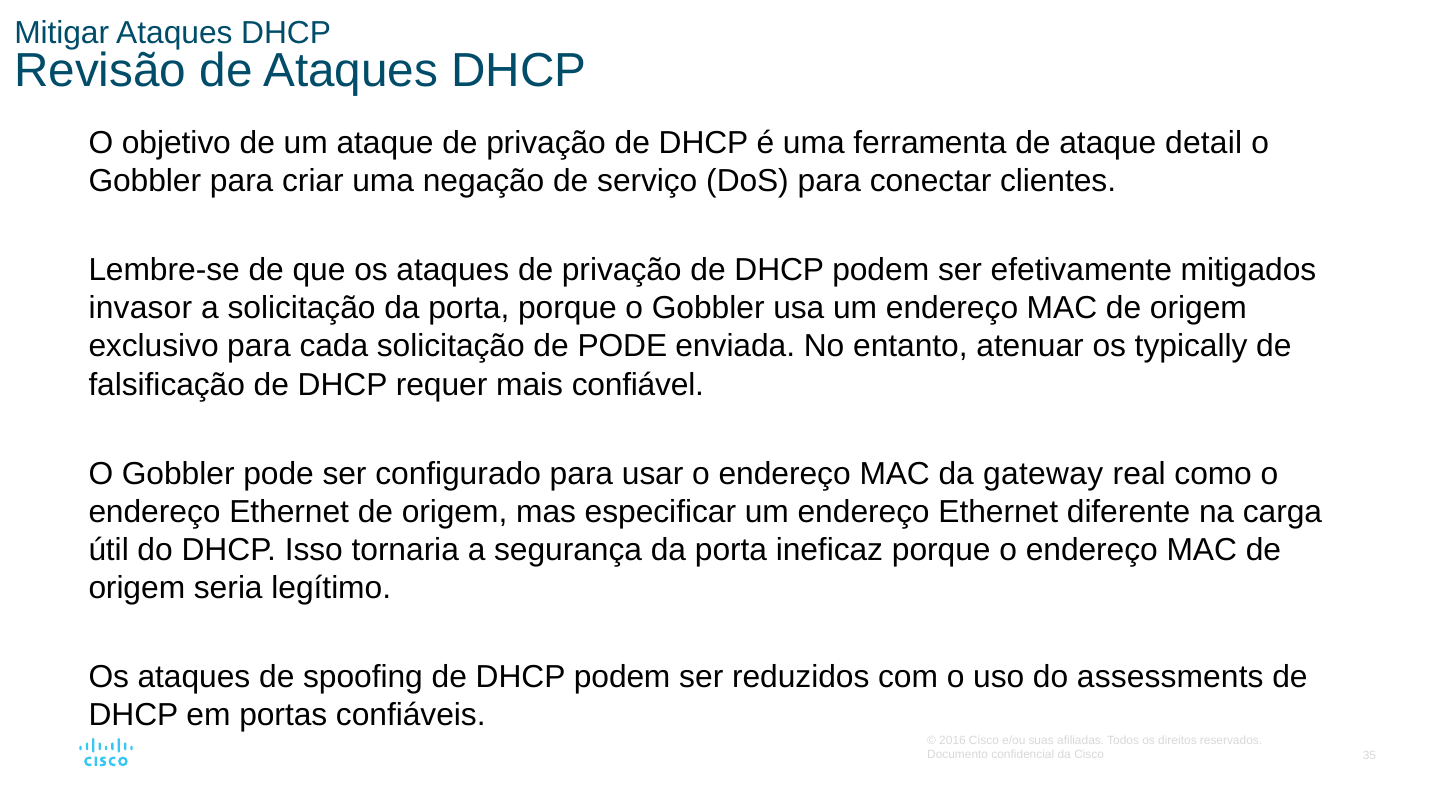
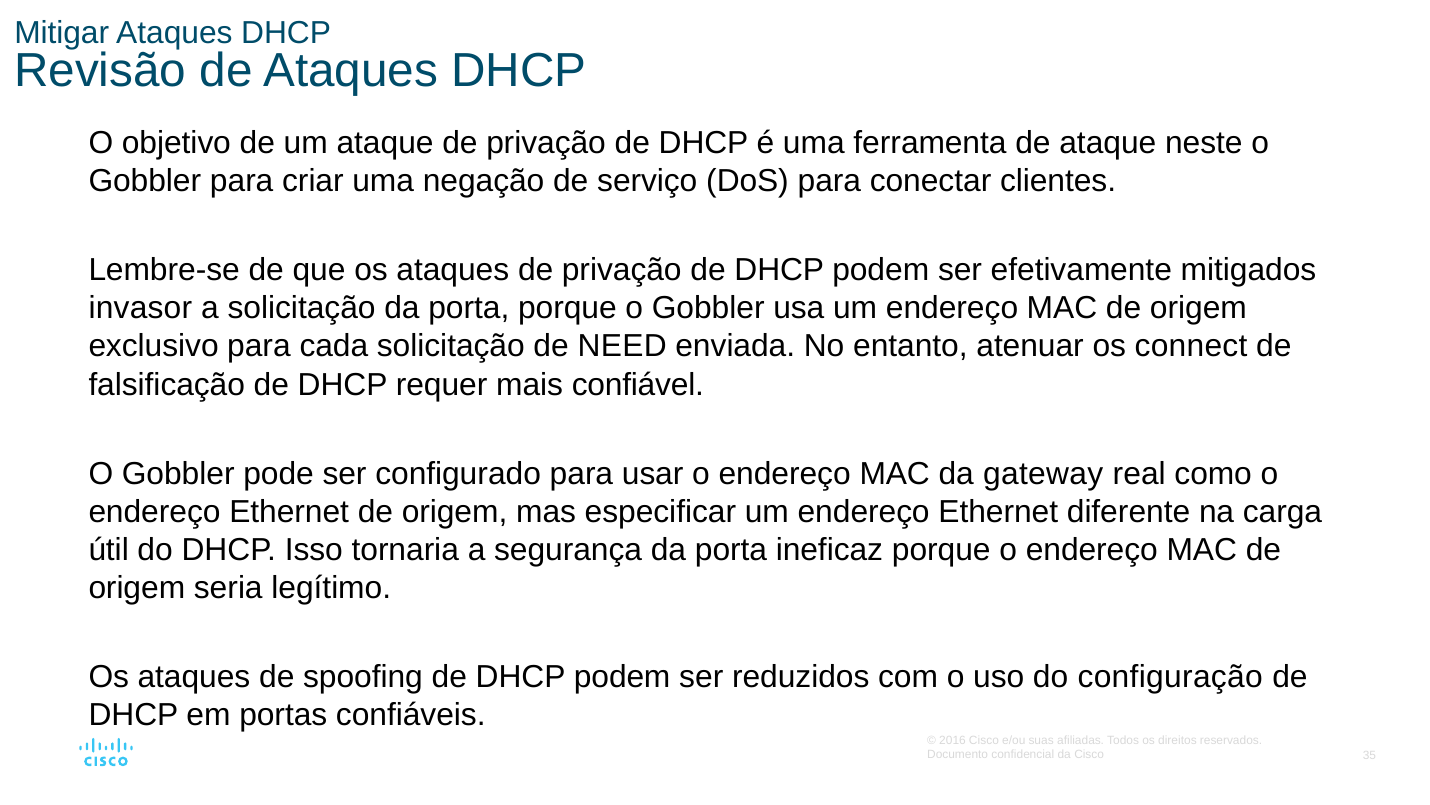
detail: detail -> neste (1204, 143)
de PODE: PODE -> NEED (622, 346)
typically: typically -> connect (1191, 346)
assessments: assessments -> configuração (1170, 677)
